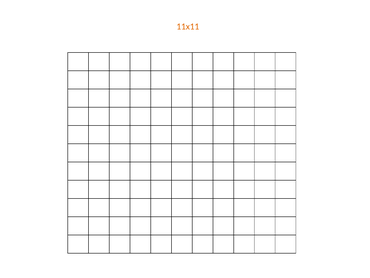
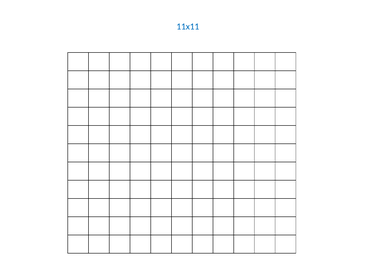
11x11 colour: orange -> blue (188, 27)
